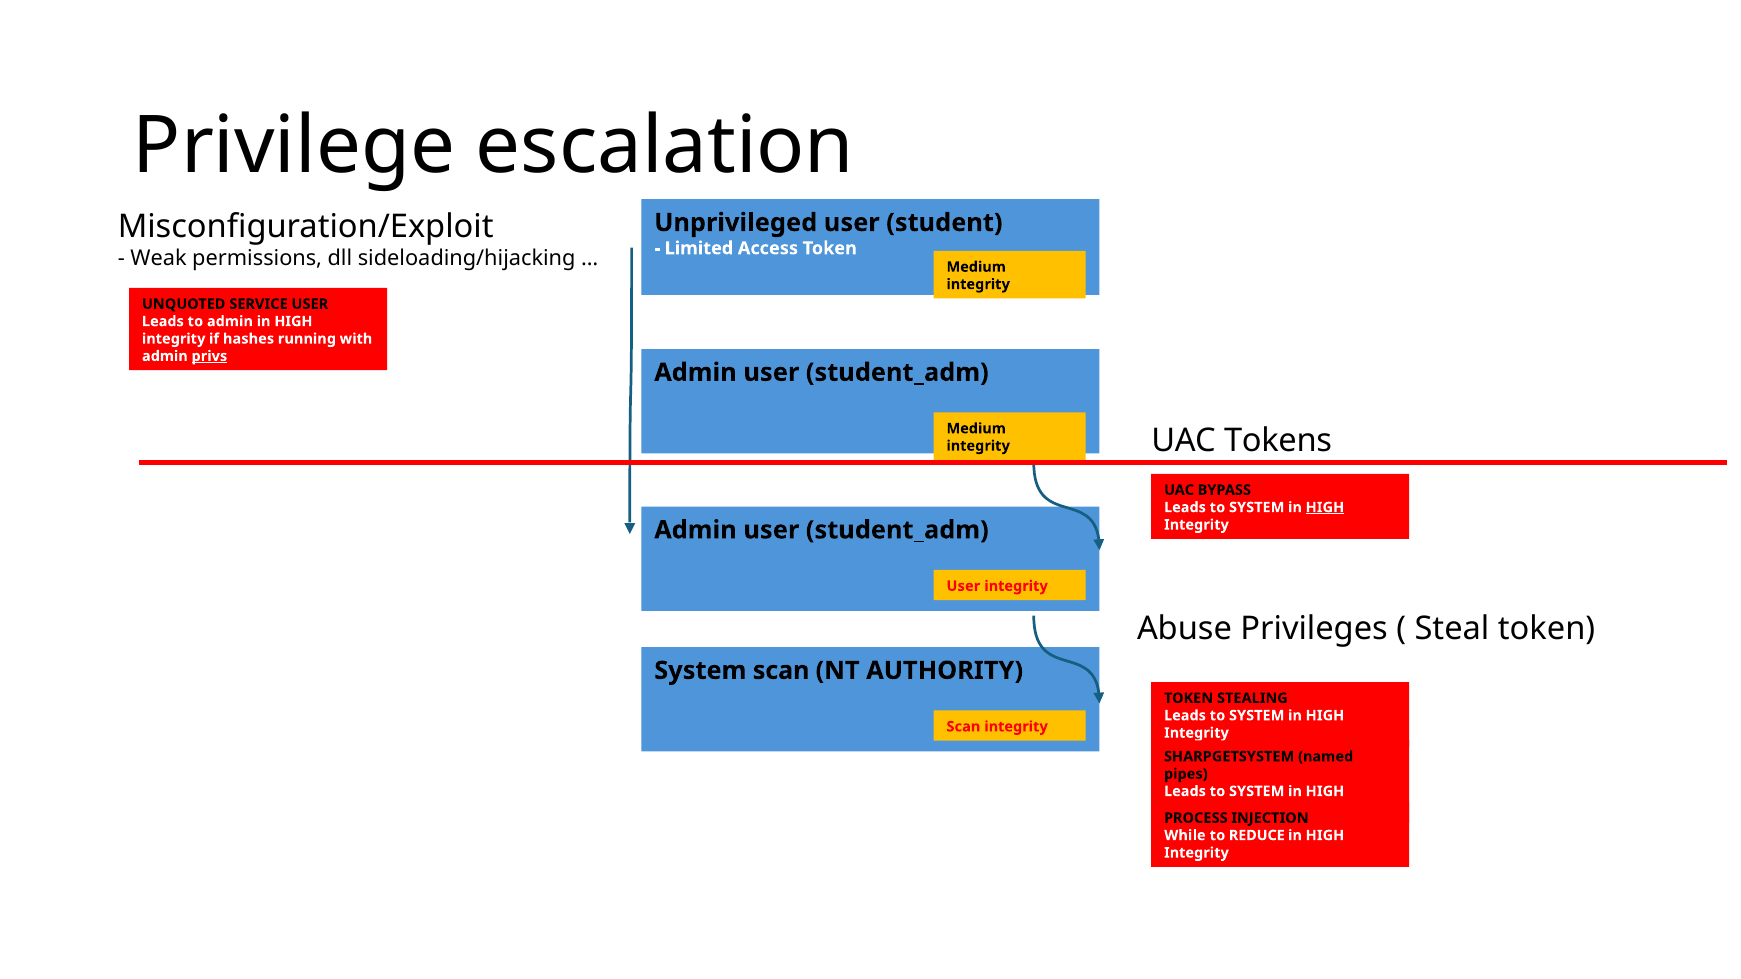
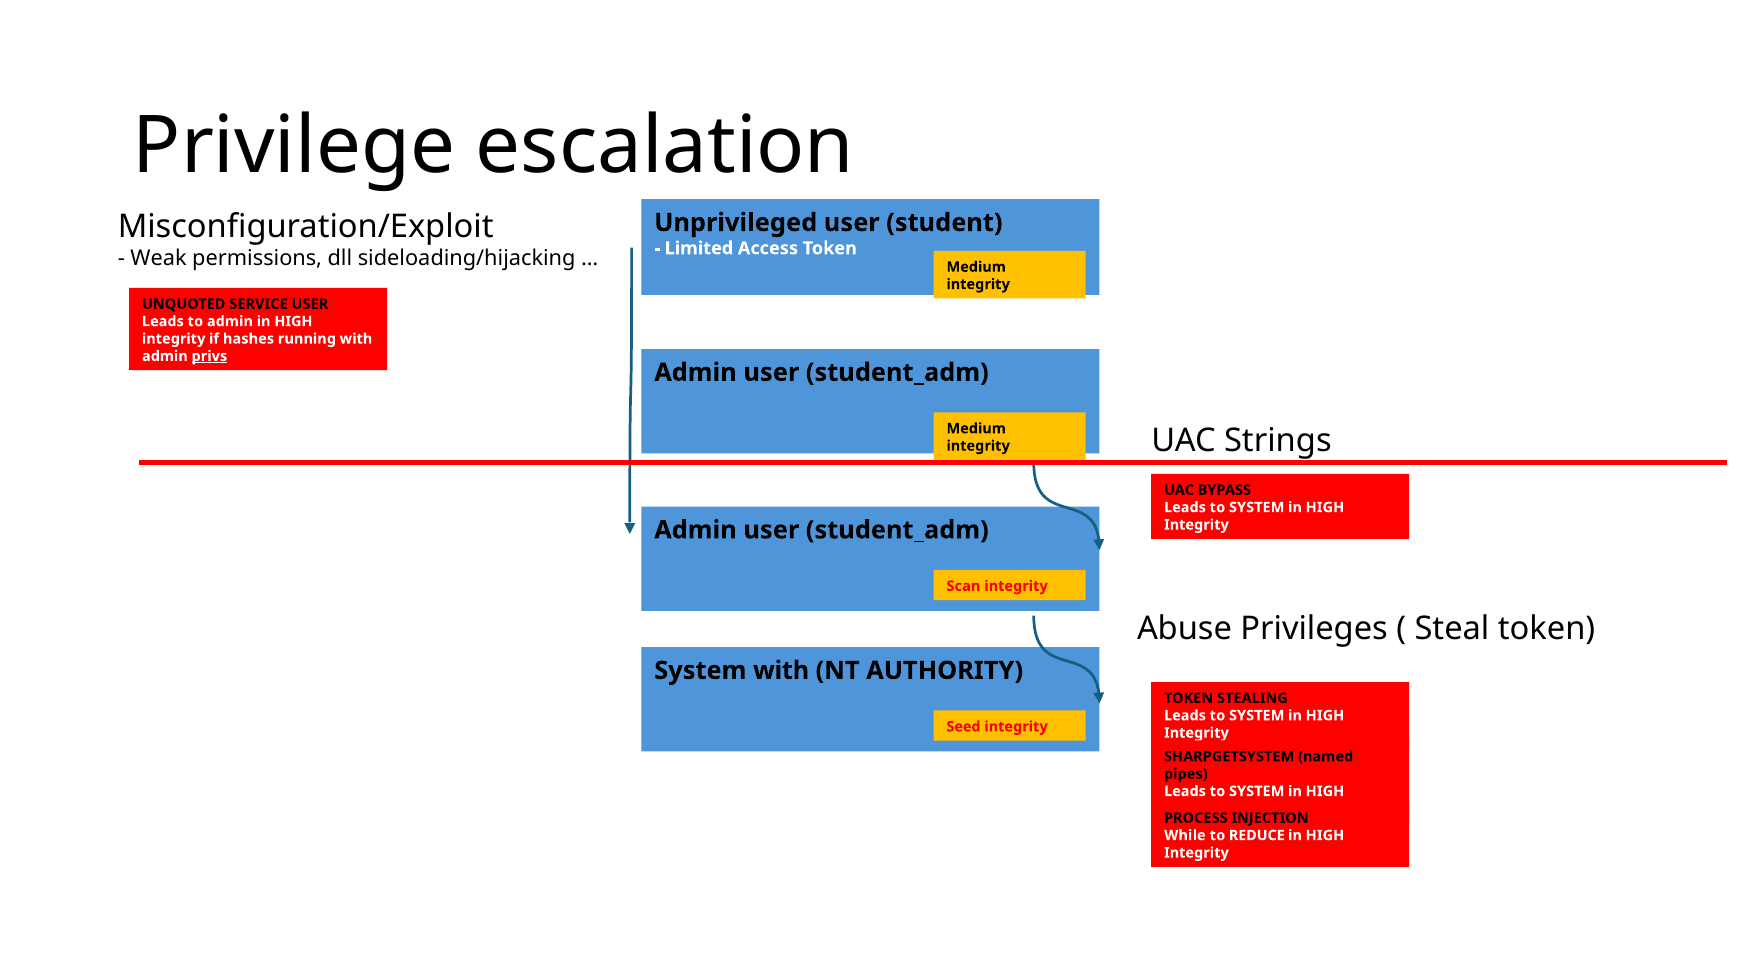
Tokens: Tokens -> Strings (1278, 441)
HIGH underline: present -> none (1325, 508)
User: User -> Scan (963, 586)
System scan: scan -> with (781, 671)
Scan: Scan -> Seed (963, 727)
